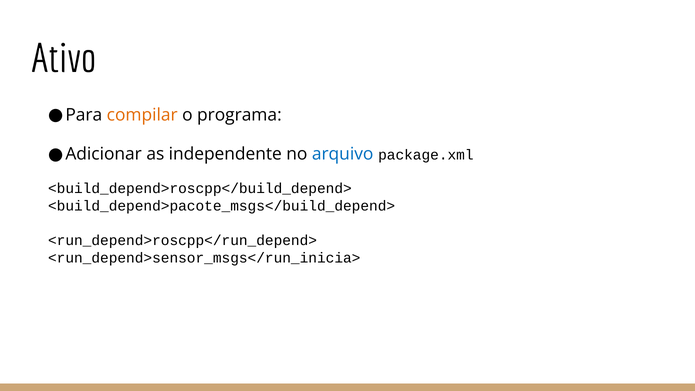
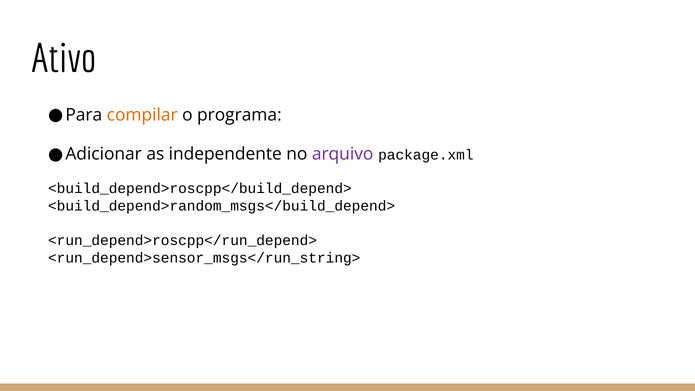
arquivo colour: blue -> purple (343, 154)
<build_depend>pacote_msgs</build_depend>: <build_depend>pacote_msgs</build_depend> -> <build_depend>random_msgs</build_depend> (222, 206)
<run_depend>sensor_msgs</run_inicia>: <run_depend>sensor_msgs</run_inicia> -> <run_depend>sensor_msgs</run_string> (204, 258)
